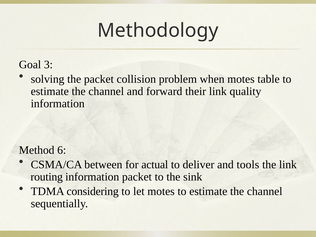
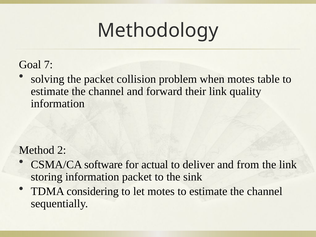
3: 3 -> 7 (48, 64)
6: 6 -> 2 (62, 150)
between: between -> software (103, 165)
tools: tools -> from (248, 165)
routing: routing -> storing (47, 177)
